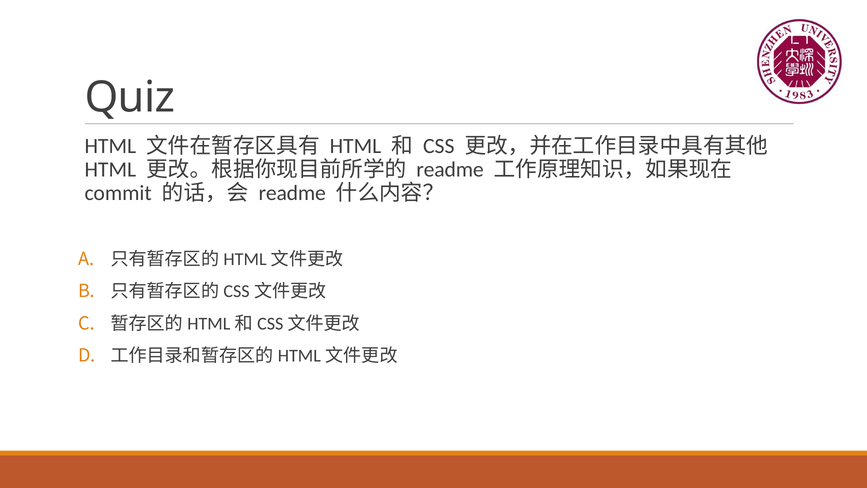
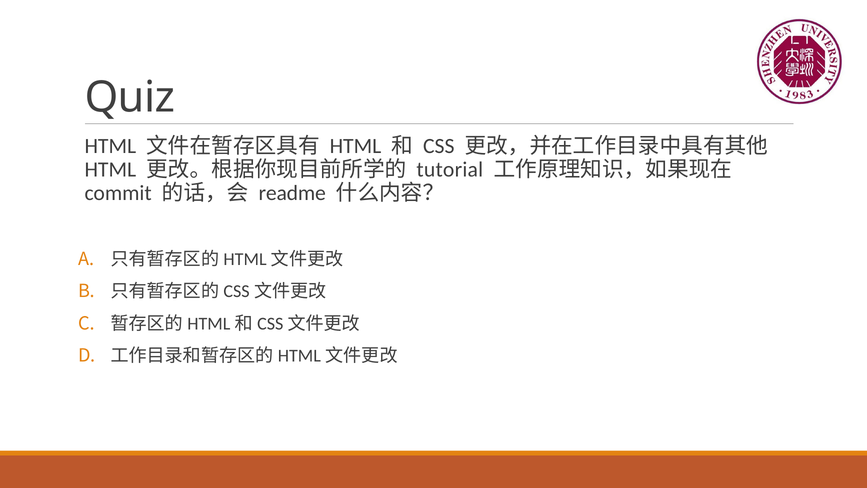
readme: readme -> tutorial (450, 169)
